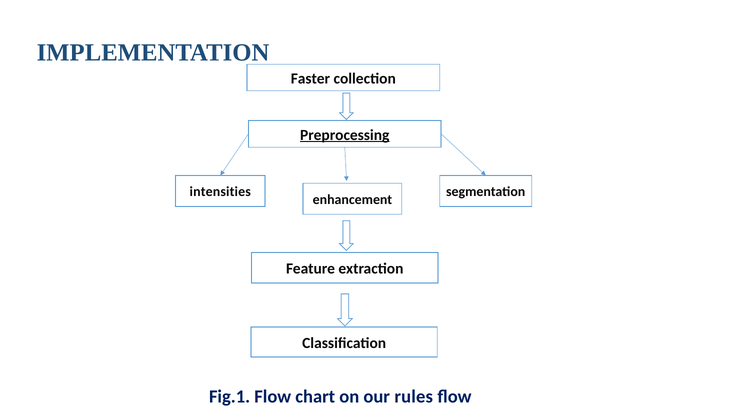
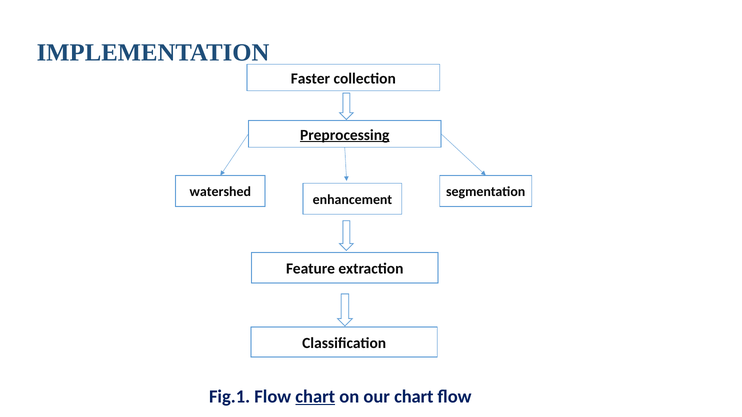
intensities: intensities -> watershed (220, 192)
chart underline: none -> present (315, 397)
our rules: rules -> chart (414, 397)
